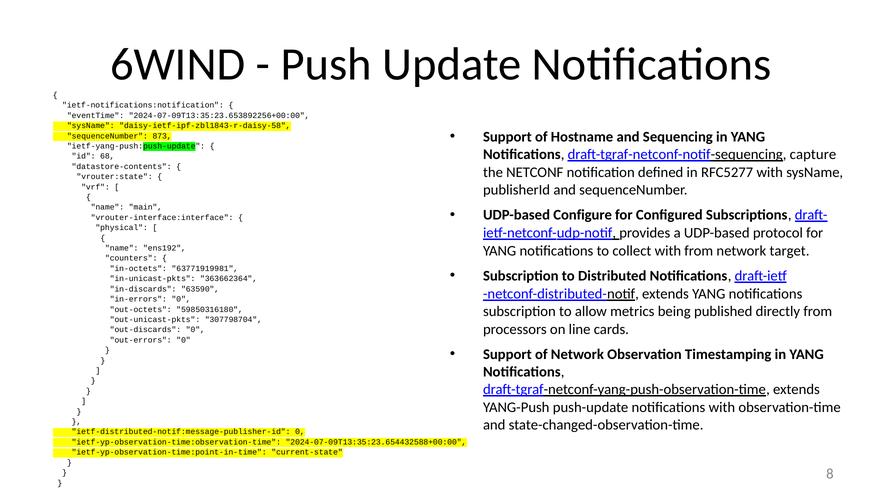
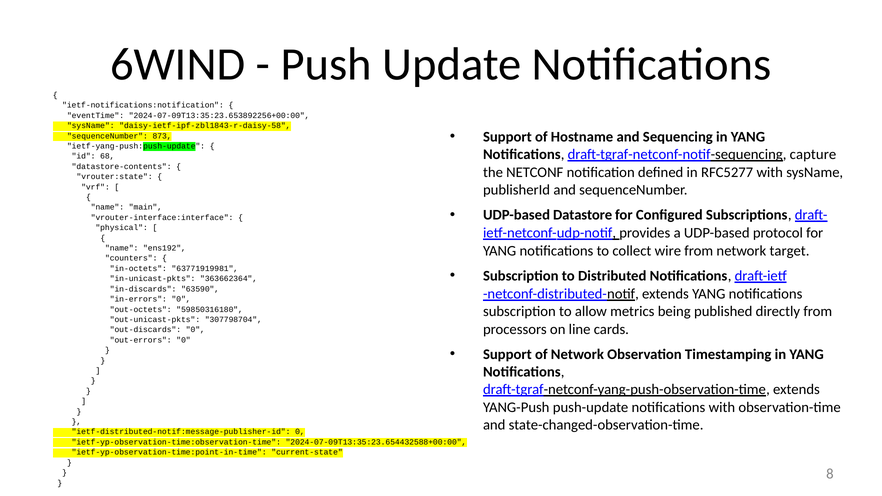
Configure: Configure -> Datastore (583, 215)
collect with: with -> wire (668, 251)
